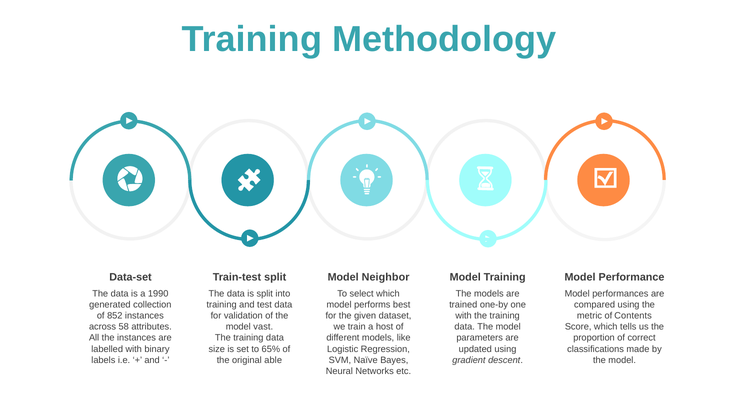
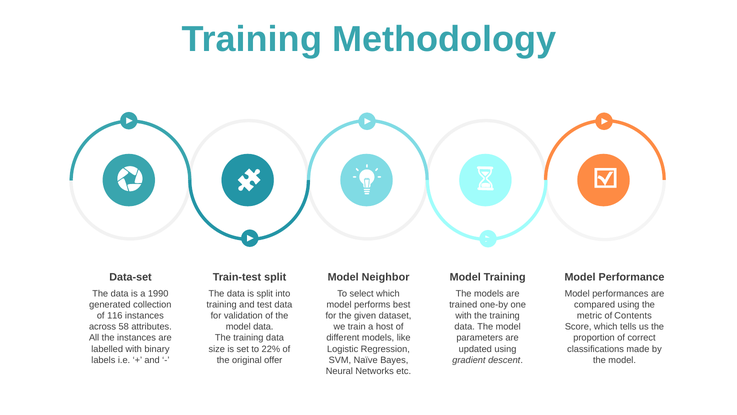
852: 852 -> 116 (115, 315)
model vast: vast -> data (263, 327)
65%: 65% -> 22% (271, 349)
able: able -> offer (273, 360)
